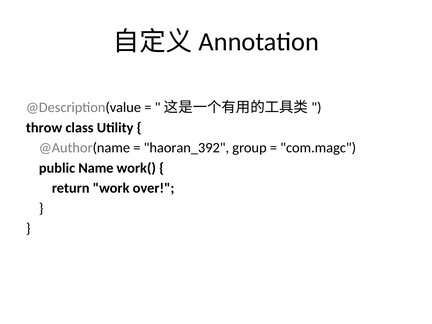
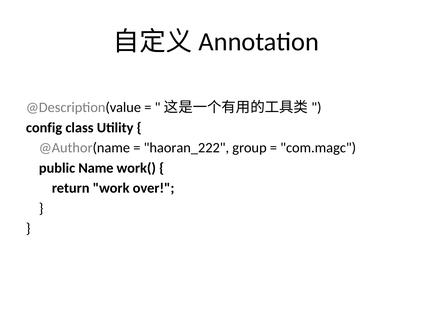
throw: throw -> config (44, 128)
haoran_392: haoran_392 -> haoran_222 (186, 148)
